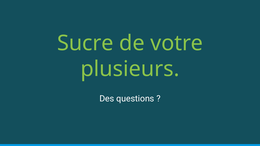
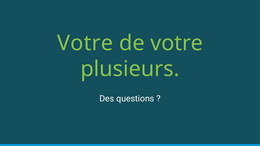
Sucre: Sucre -> Votre (85, 43)
